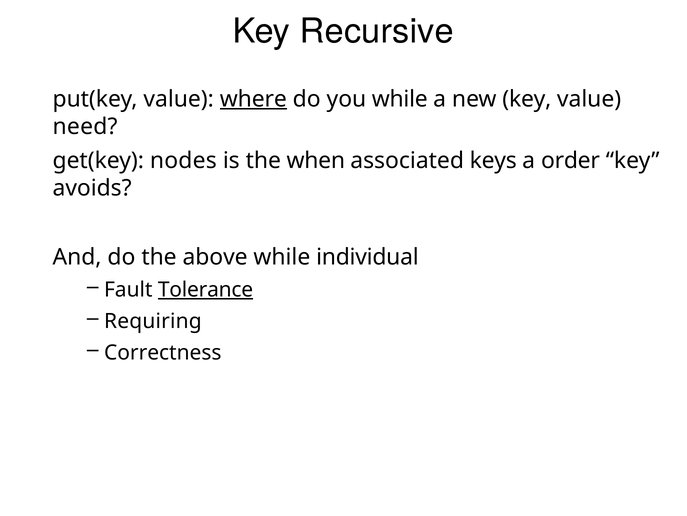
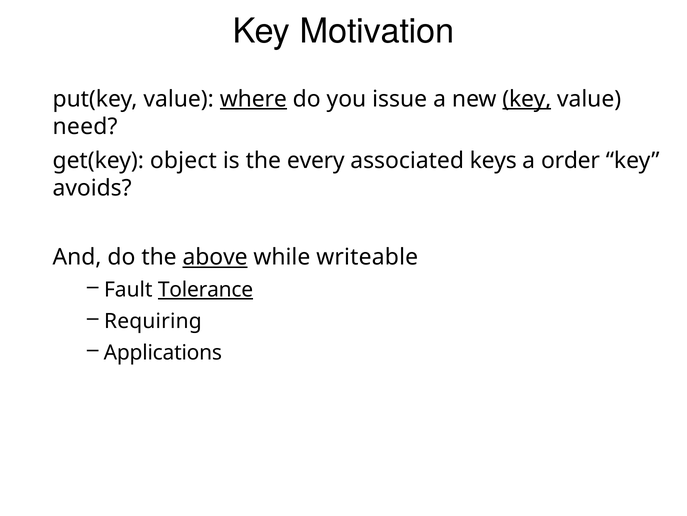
Recursive: Recursive -> Motivation (377, 31)
you while: while -> issue (400, 99)
key underline: none -> present (527, 99)
nodes: nodes -> object (183, 161)
when: when -> every (316, 161)
above underline: none -> present (215, 257)
individual: individual -> writeable (367, 257)
Correctness: Correctness -> Applications (163, 352)
